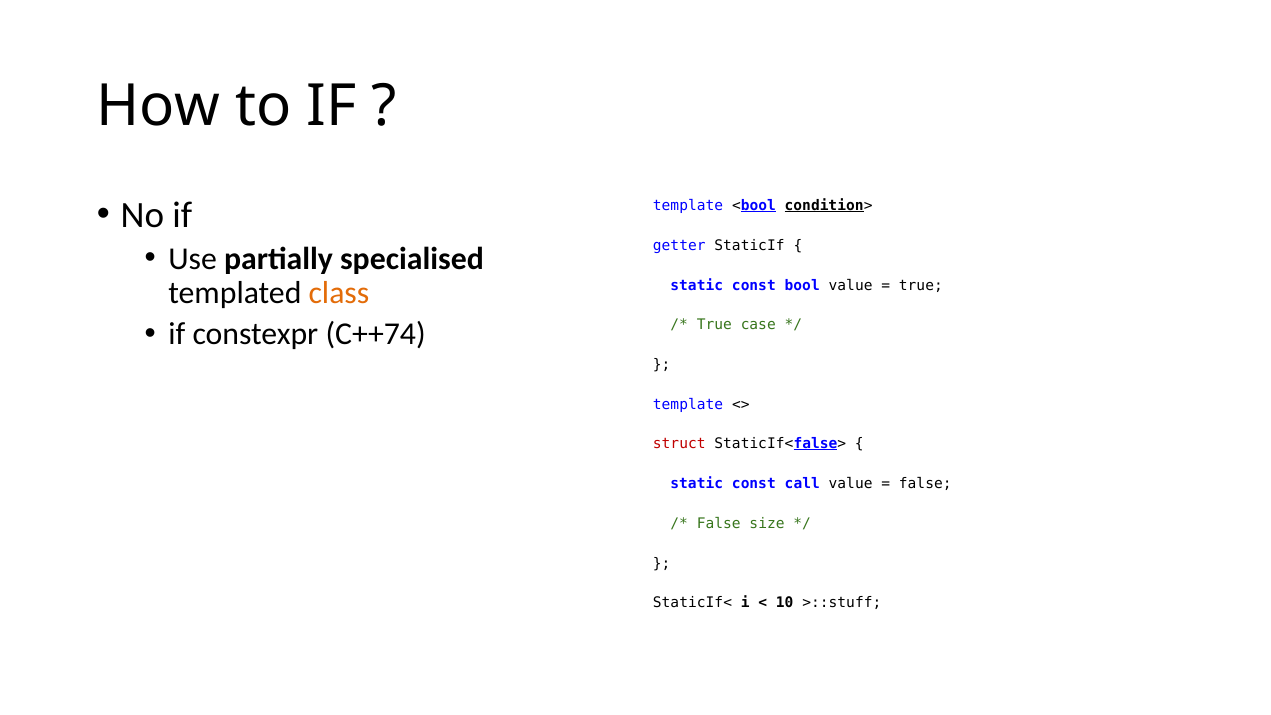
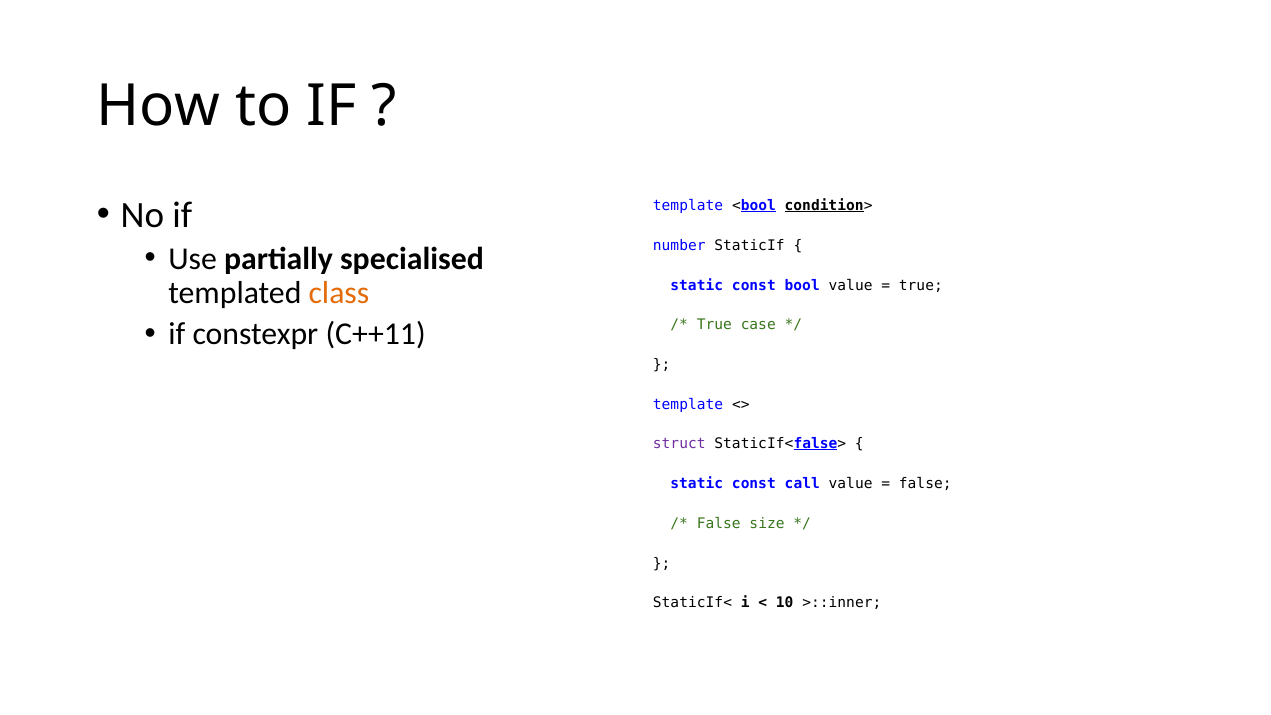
getter: getter -> number (679, 246)
C++74: C++74 -> C++11 (376, 334)
struct colour: red -> purple (679, 444)
>::stuff: >::stuff -> >::inner (842, 603)
